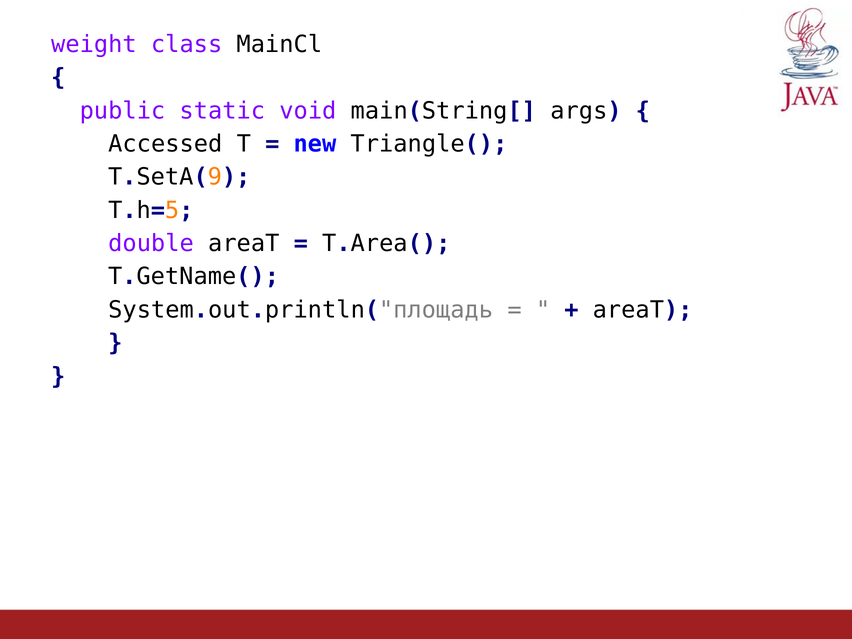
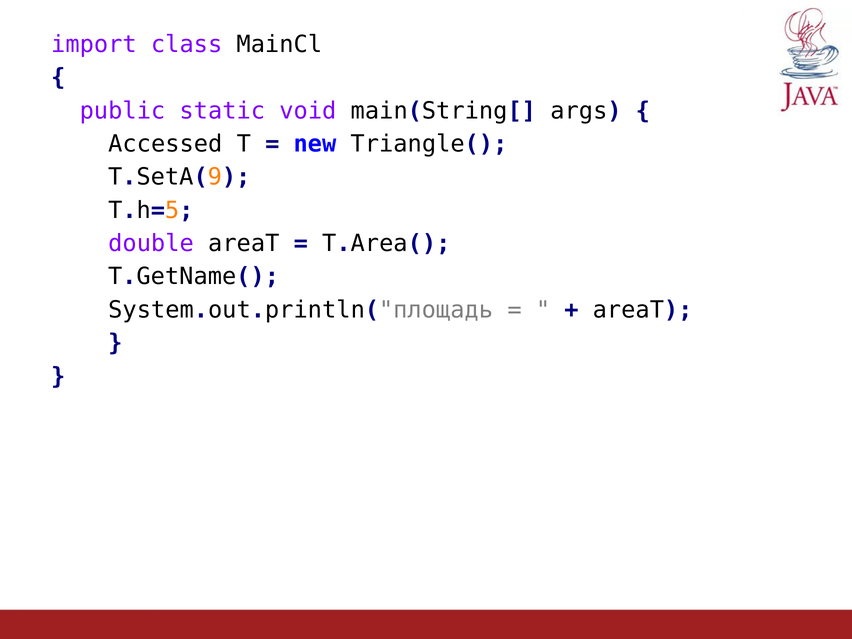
weight: weight -> import (94, 44)
